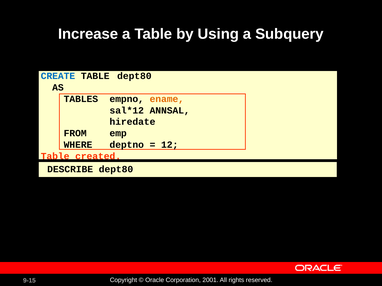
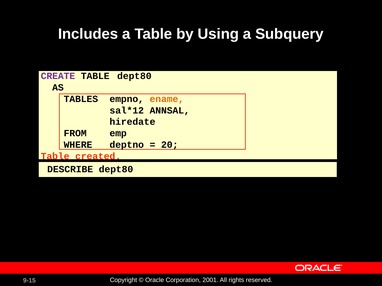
Increase: Increase -> Includes (88, 34)
CREATE colour: blue -> purple (58, 76)
12: 12 -> 20 (170, 145)
